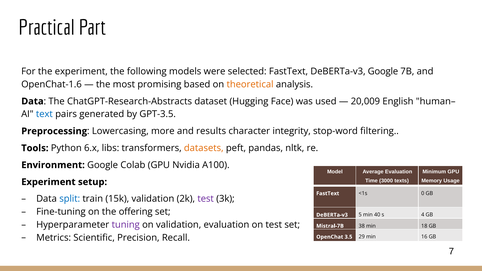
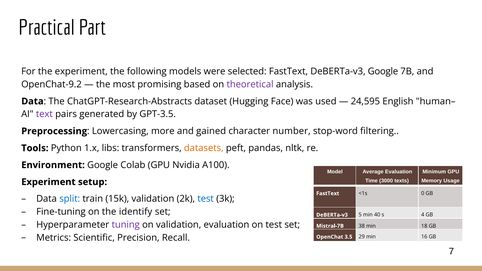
OpenChat-1.6: OpenChat-1.6 -> OpenChat-9.2 (51, 84)
theoretical colour: orange -> purple (250, 84)
20,009: 20,009 -> 24,595 (365, 101)
text colour: blue -> purple (44, 114)
results: results -> gained (211, 131)
integrity: integrity -> number (292, 131)
6.x: 6.x -> 1.x (92, 148)
test colour: purple -> blue (206, 199)
offering: offering -> identify (136, 212)
